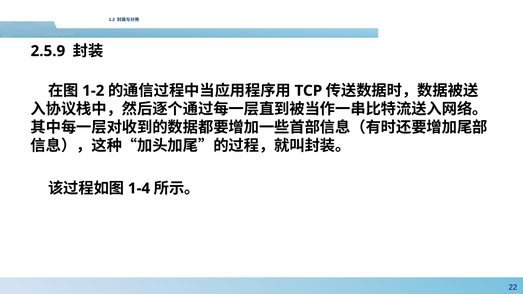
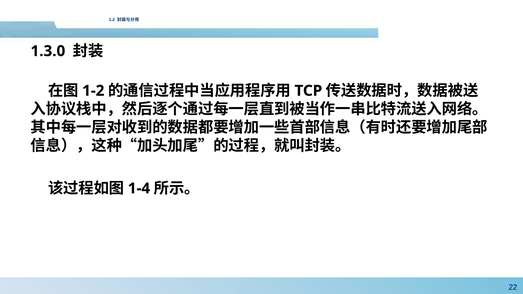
2.5.9: 2.5.9 -> 1.3.0 (48, 51)
